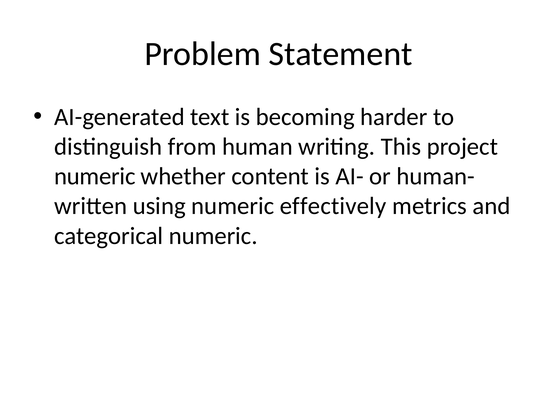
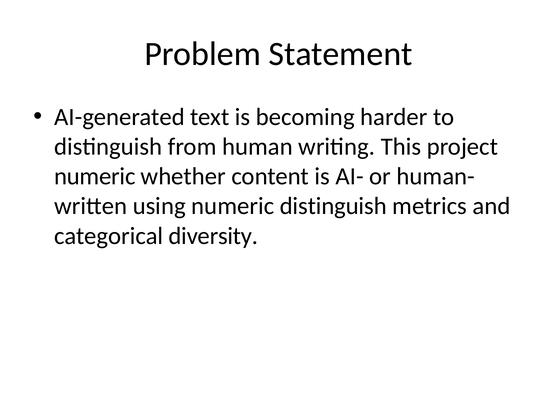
numeric effectively: effectively -> distinguish (333, 206)
categorical numeric: numeric -> diversity (213, 236)
